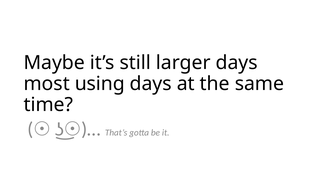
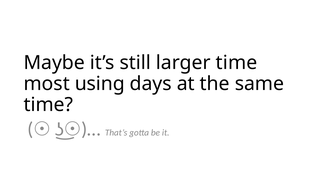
larger days: days -> time (237, 63)
